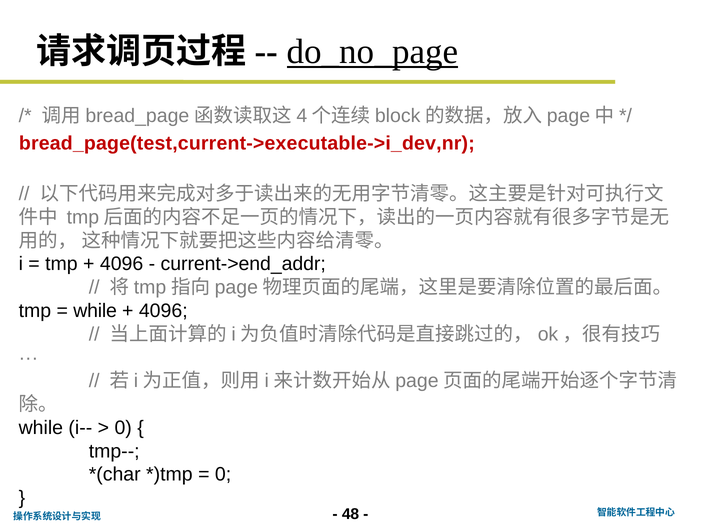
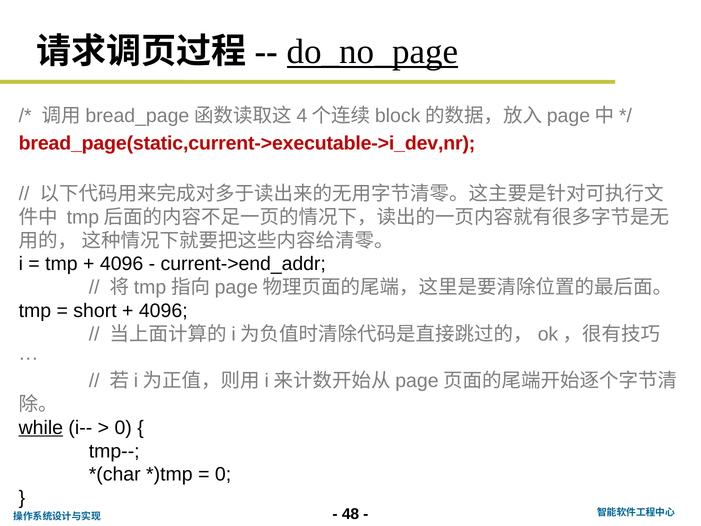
bread_page(test,current->executable->i_dev,nr: bread_page(test,current->executable->i_dev,nr -> bread_page(static,current->executable->i_dev,nr (247, 143)
while: while -> short (95, 311)
while underline: none -> present (41, 428)
